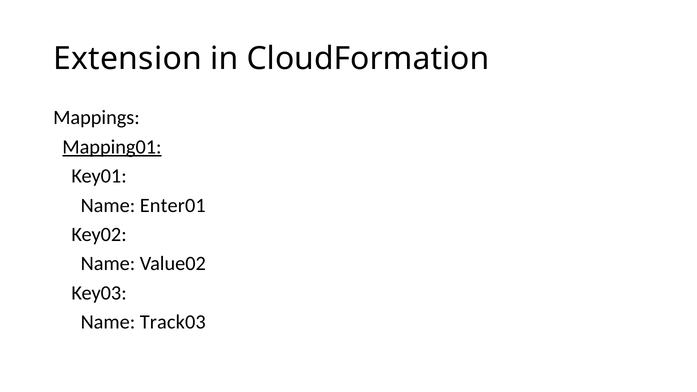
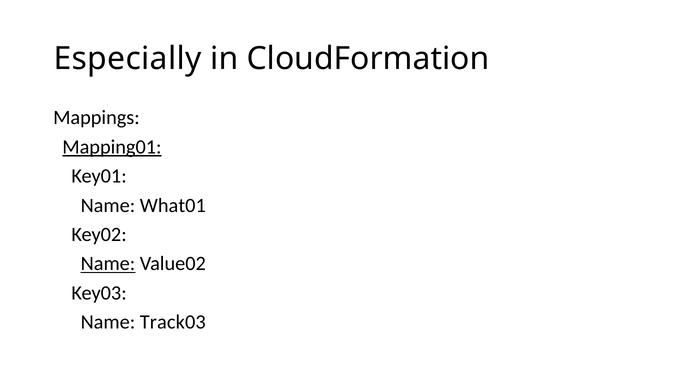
Extension: Extension -> Especially (127, 59)
Enter01: Enter01 -> What01 (173, 205)
Name underline: none -> present (108, 264)
